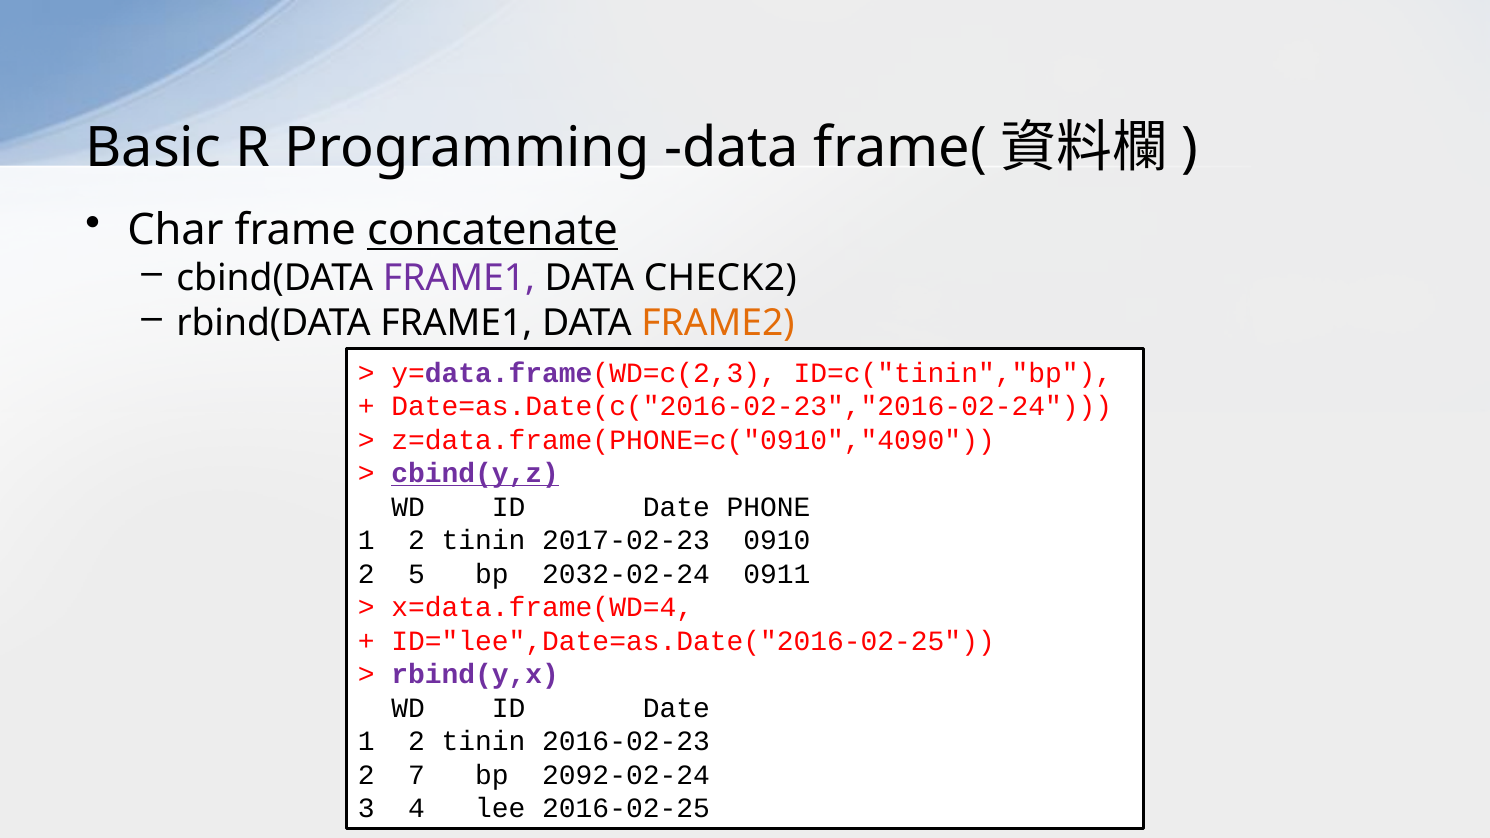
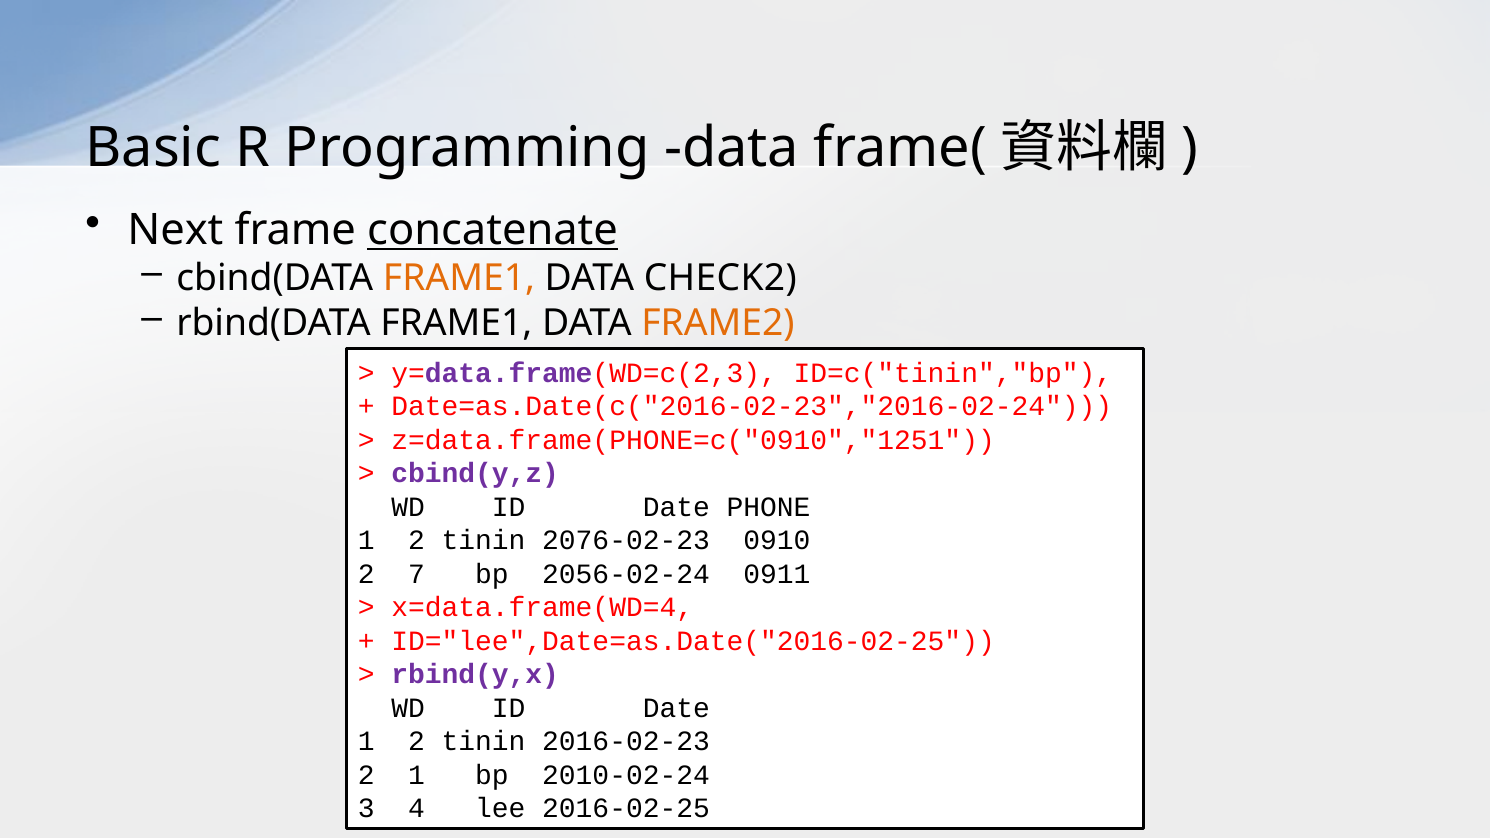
Char: Char -> Next (175, 230)
FRAME1 colour: purple -> orange (459, 278)
z=data.frame(PHONE=c("0910","4090: z=data.frame(PHONE=c("0910","4090 -> z=data.frame(PHONE=c("0910","1251 (693, 440)
cbind(y,z underline: present -> none (475, 473)
2017-02-23: 2017-02-23 -> 2076-02-23 (626, 540)
5: 5 -> 7 (416, 574)
2032-02-24: 2032-02-24 -> 2056-02-24 (626, 574)
2 7: 7 -> 1 (416, 775)
2092-02-24: 2092-02-24 -> 2010-02-24 (626, 775)
